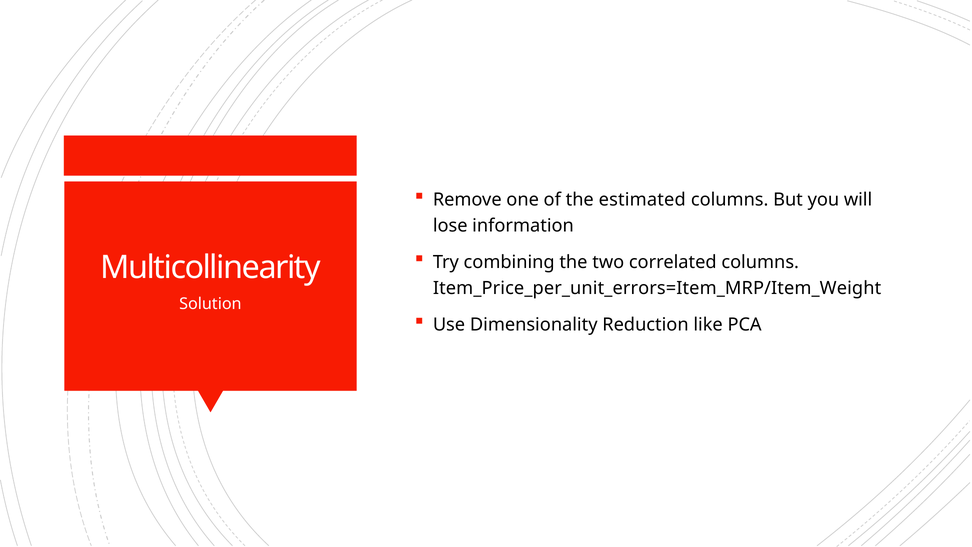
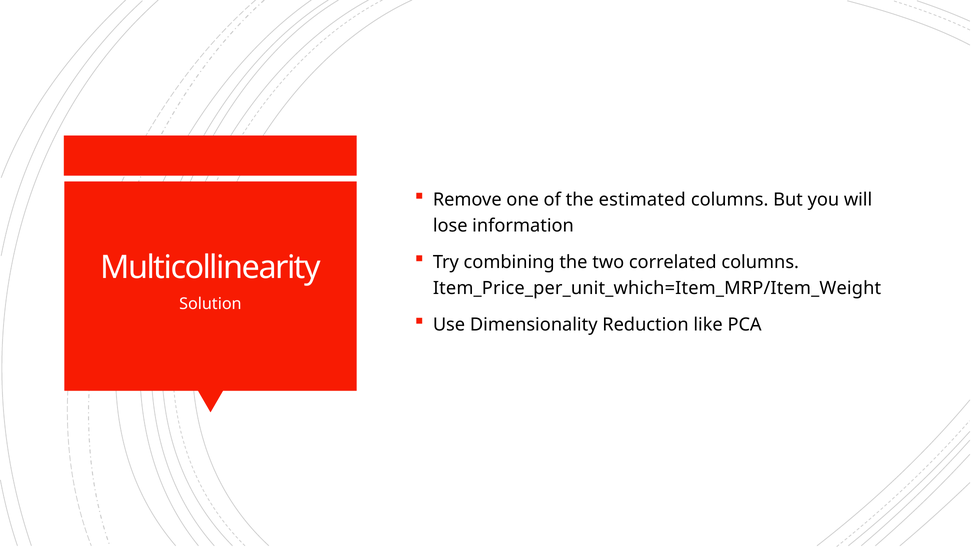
Item_Price_per_unit_errors=Item_MRP/Item_Weight: Item_Price_per_unit_errors=Item_MRP/Item_Weight -> Item_Price_per_unit_which=Item_MRP/Item_Weight (657, 288)
